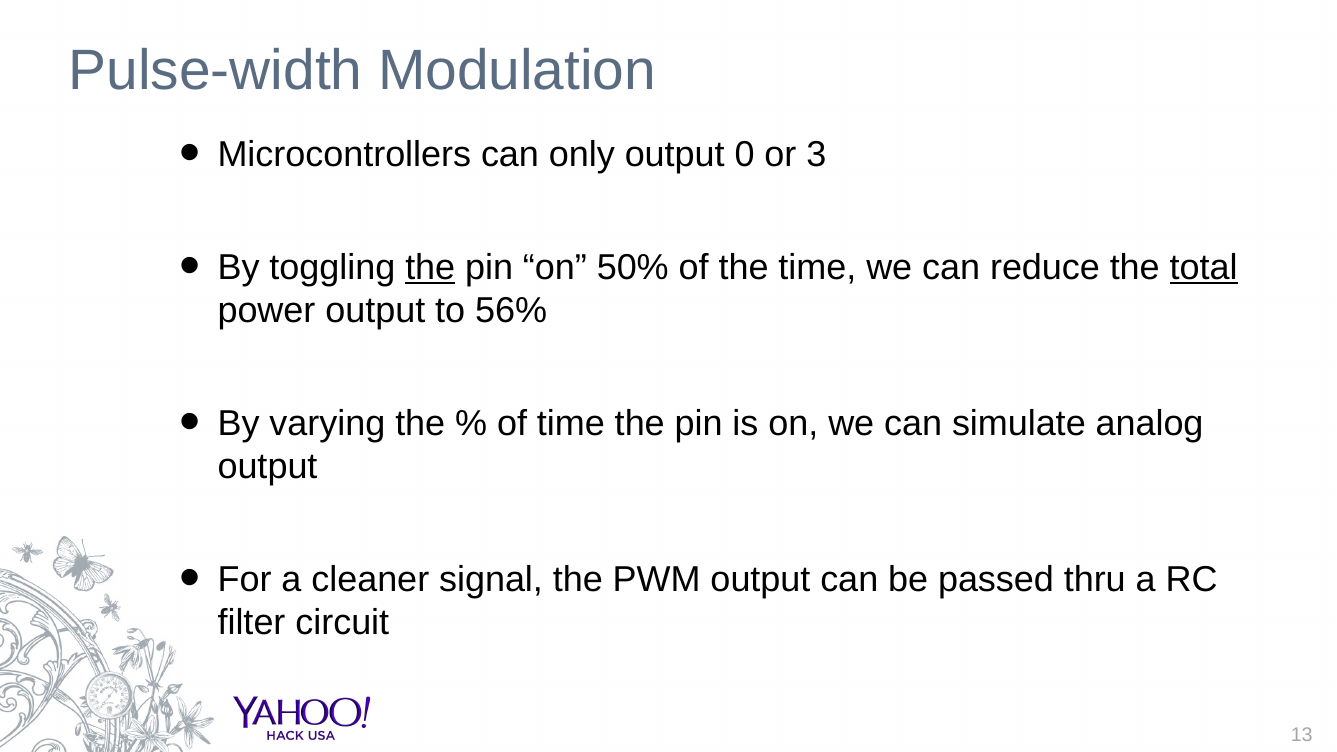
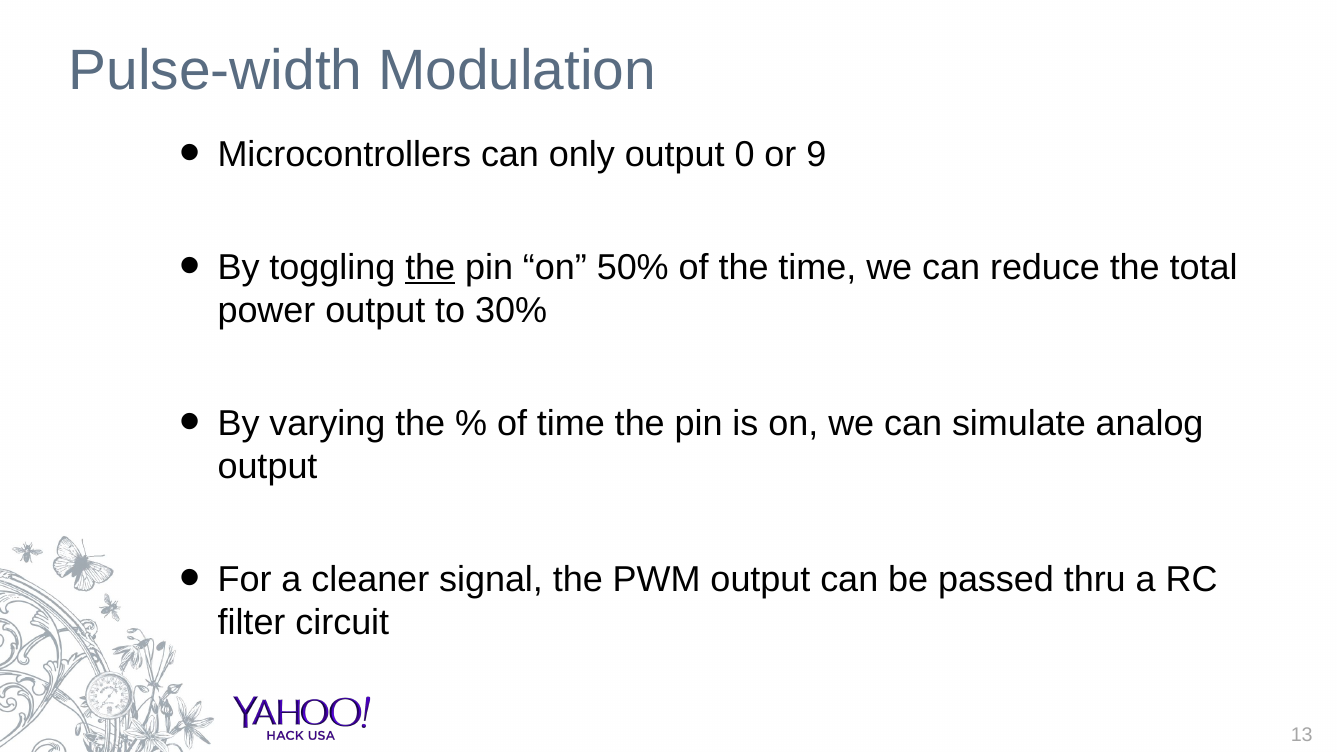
3: 3 -> 9 (816, 154)
total underline: present -> none (1204, 267)
56%: 56% -> 30% (511, 310)
